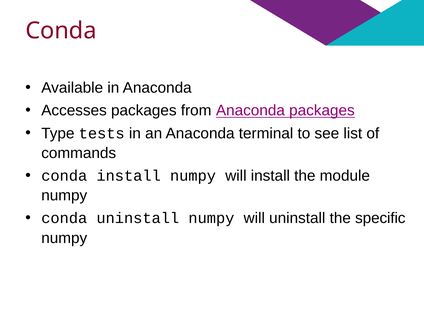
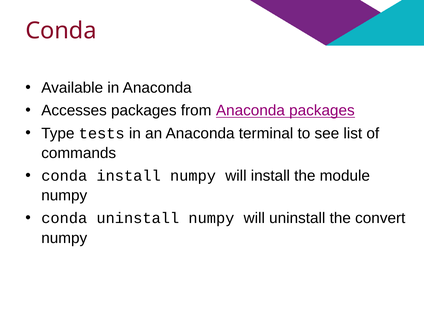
specific: specific -> convert (380, 218)
